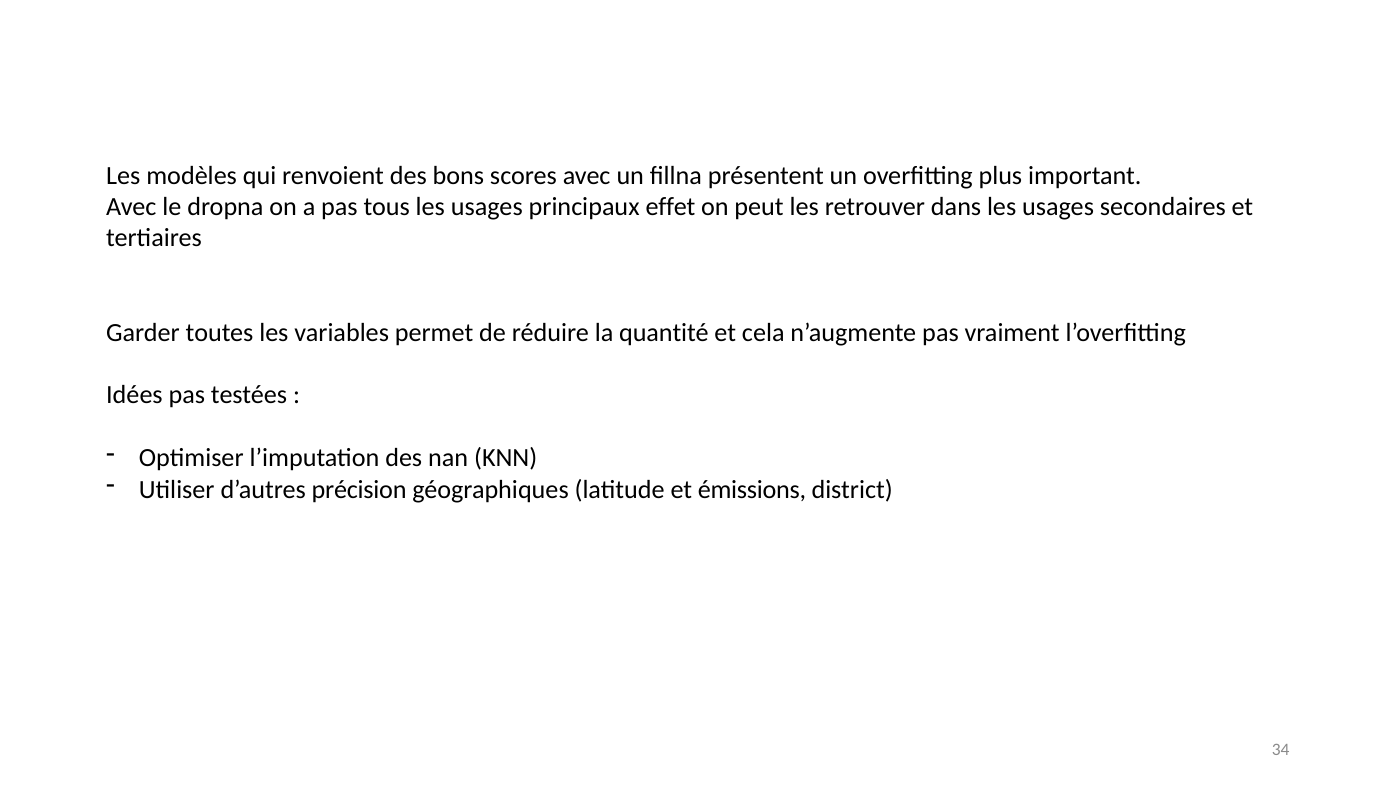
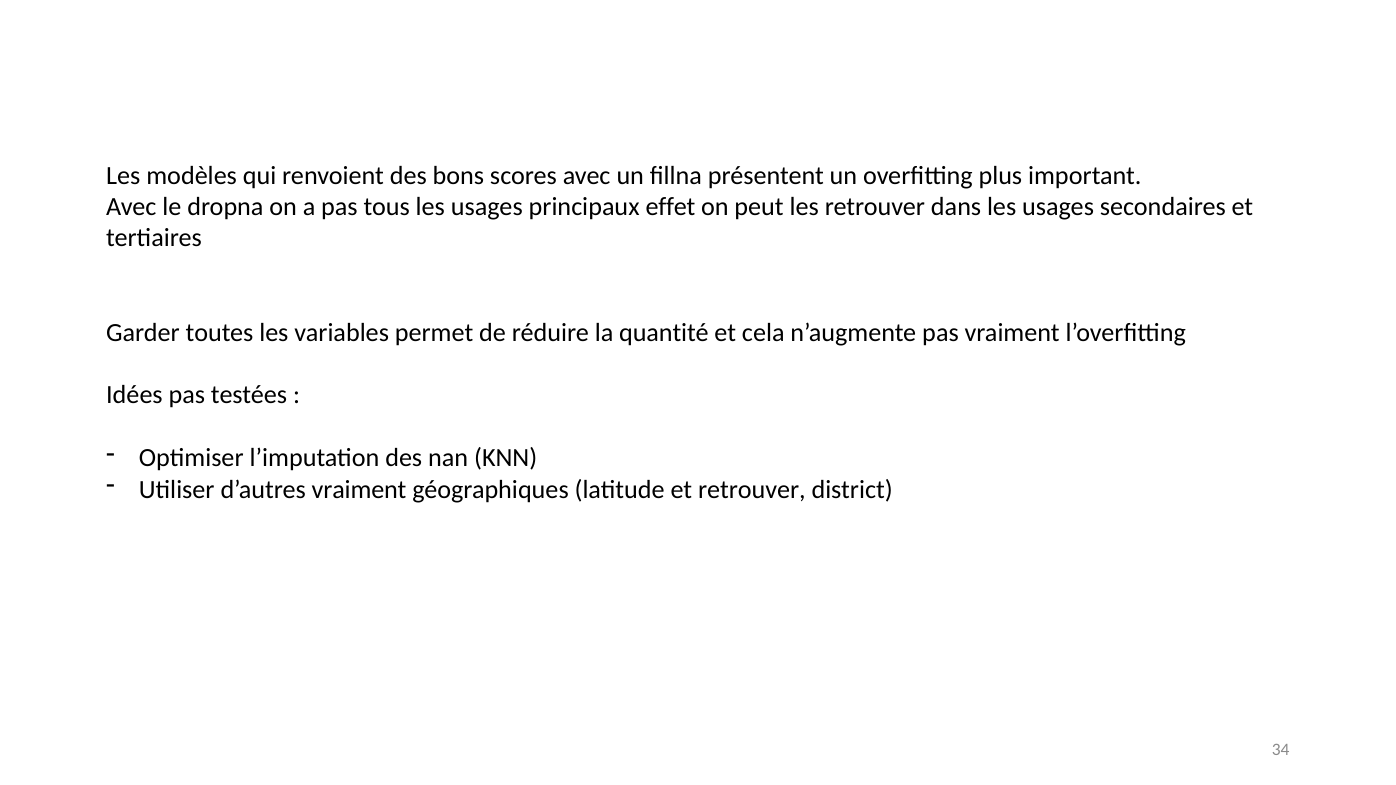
d’autres précision: précision -> vraiment (359, 490)
et émissions: émissions -> retrouver (752, 490)
